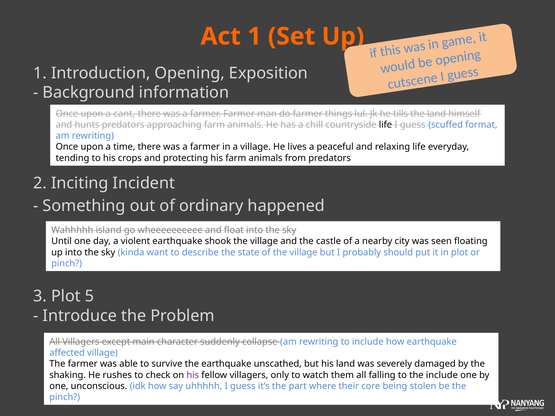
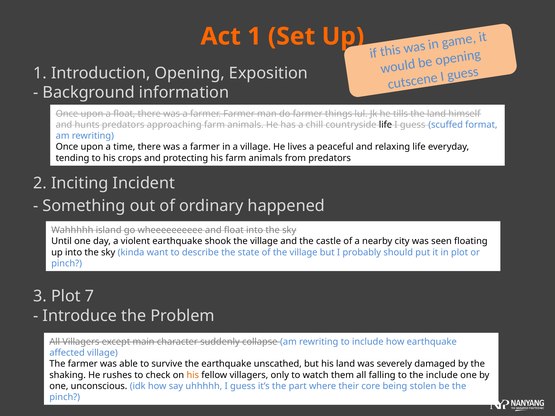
a cant: cant -> float (124, 114)
5: 5 -> 7 (89, 296)
his colour: purple -> orange (193, 375)
